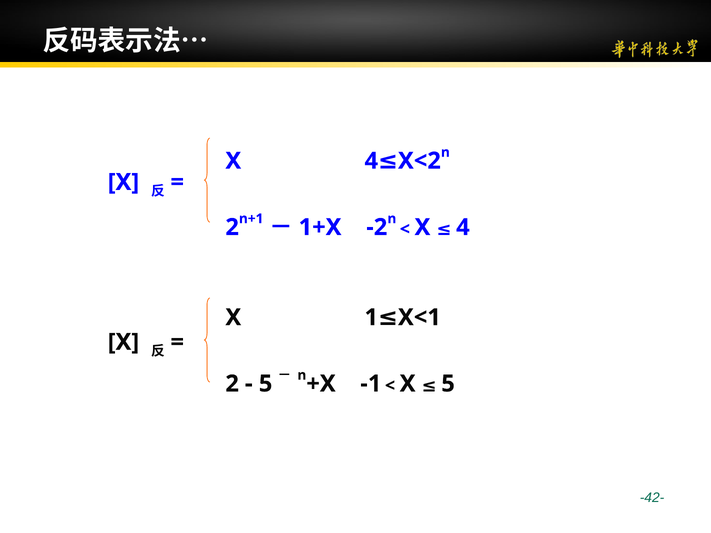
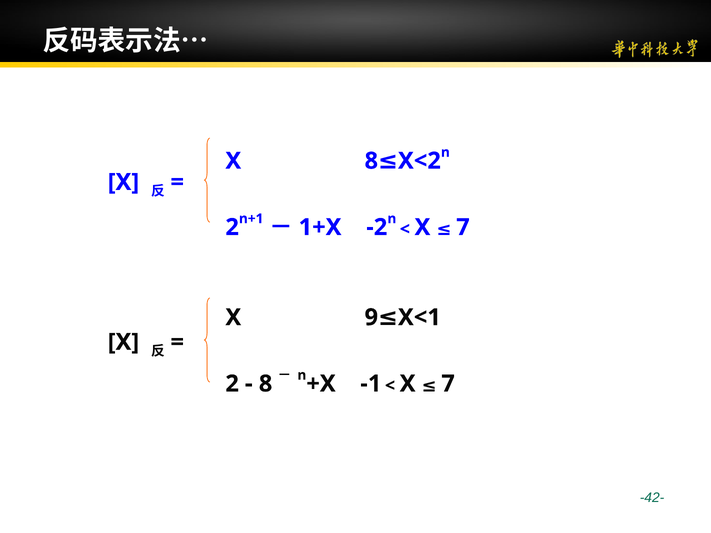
X 4: 4 -> 8 (371, 161)
4: 4 -> 7 (463, 227)
1: 1 -> 9 (371, 318)
5: 5 -> 8 (266, 384)
5: 5 -> 7 (448, 384)
